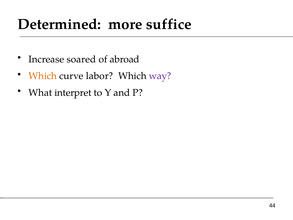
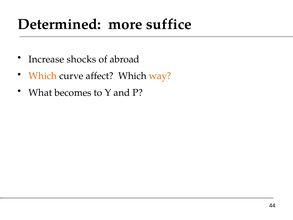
soared: soared -> shocks (81, 59)
labor: labor -> affect (100, 76)
way colour: purple -> orange (160, 76)
interpret: interpret -> becomes (73, 92)
